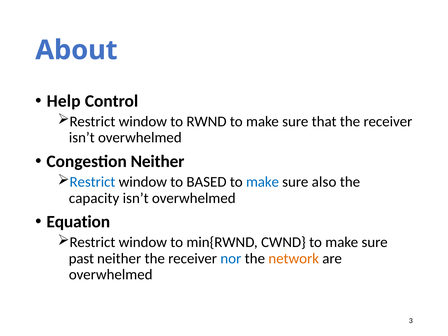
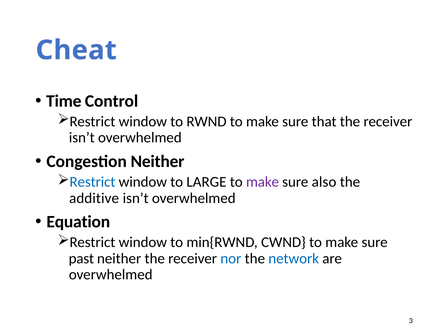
About: About -> Cheat (76, 50)
Help: Help -> Time (64, 101)
BASED: BASED -> LARGE (206, 182)
make colour: blue -> purple (262, 182)
capacity: capacity -> additive (94, 198)
network colour: orange -> blue (294, 258)
